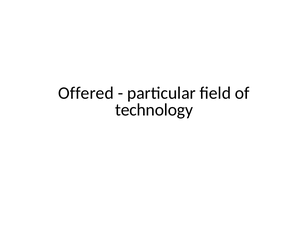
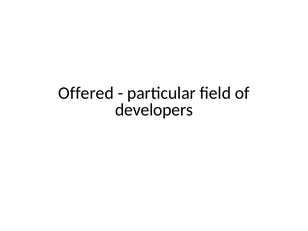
technology: technology -> developers (154, 110)
